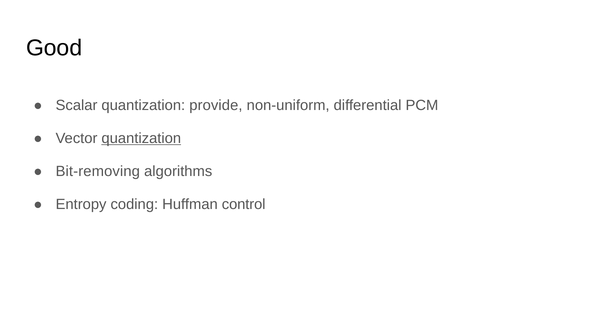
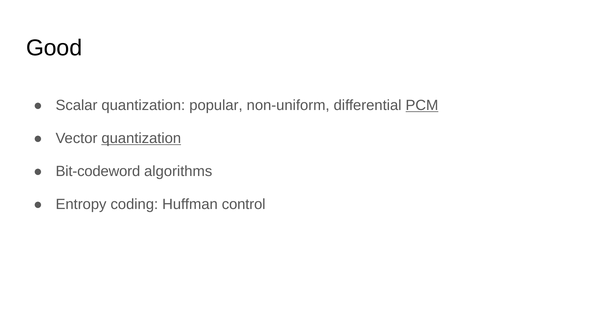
provide: provide -> popular (216, 105)
PCM underline: none -> present (422, 105)
Bit-removing: Bit-removing -> Bit-codeword (98, 172)
